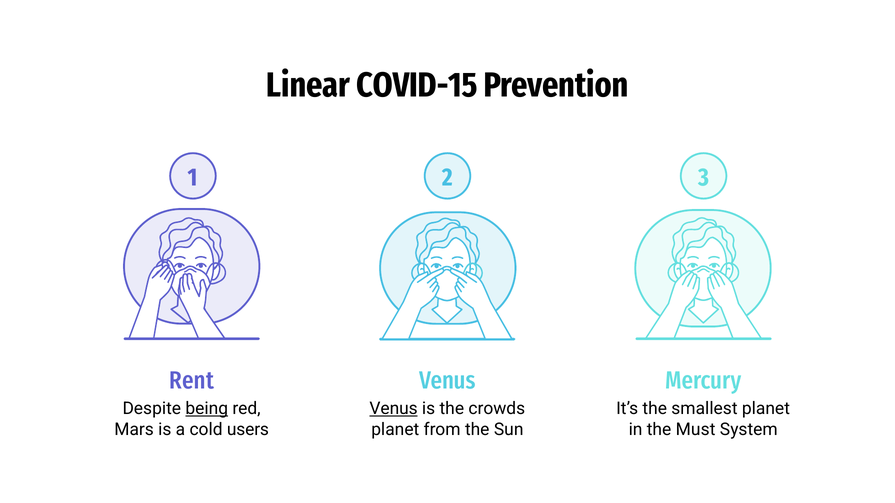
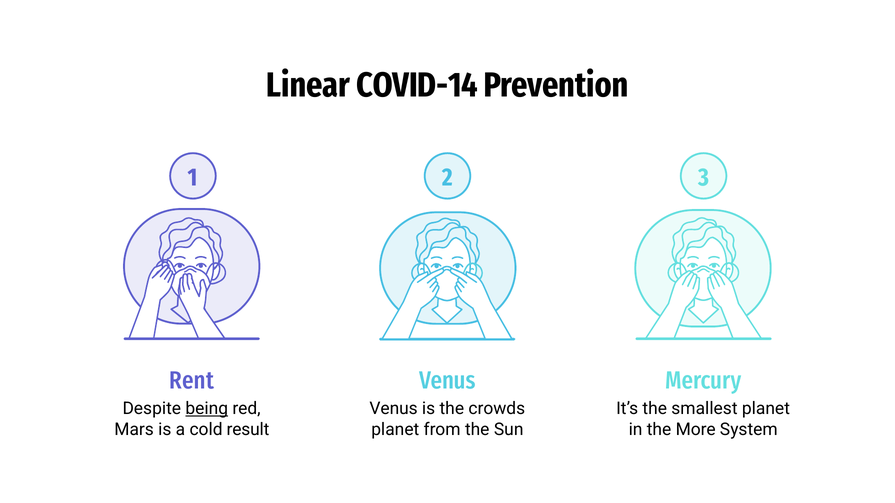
COVID-15: COVID-15 -> COVID-14 (417, 85)
Venus underline: present -> none (394, 409)
users: users -> result (248, 430)
Must: Must -> More (696, 430)
